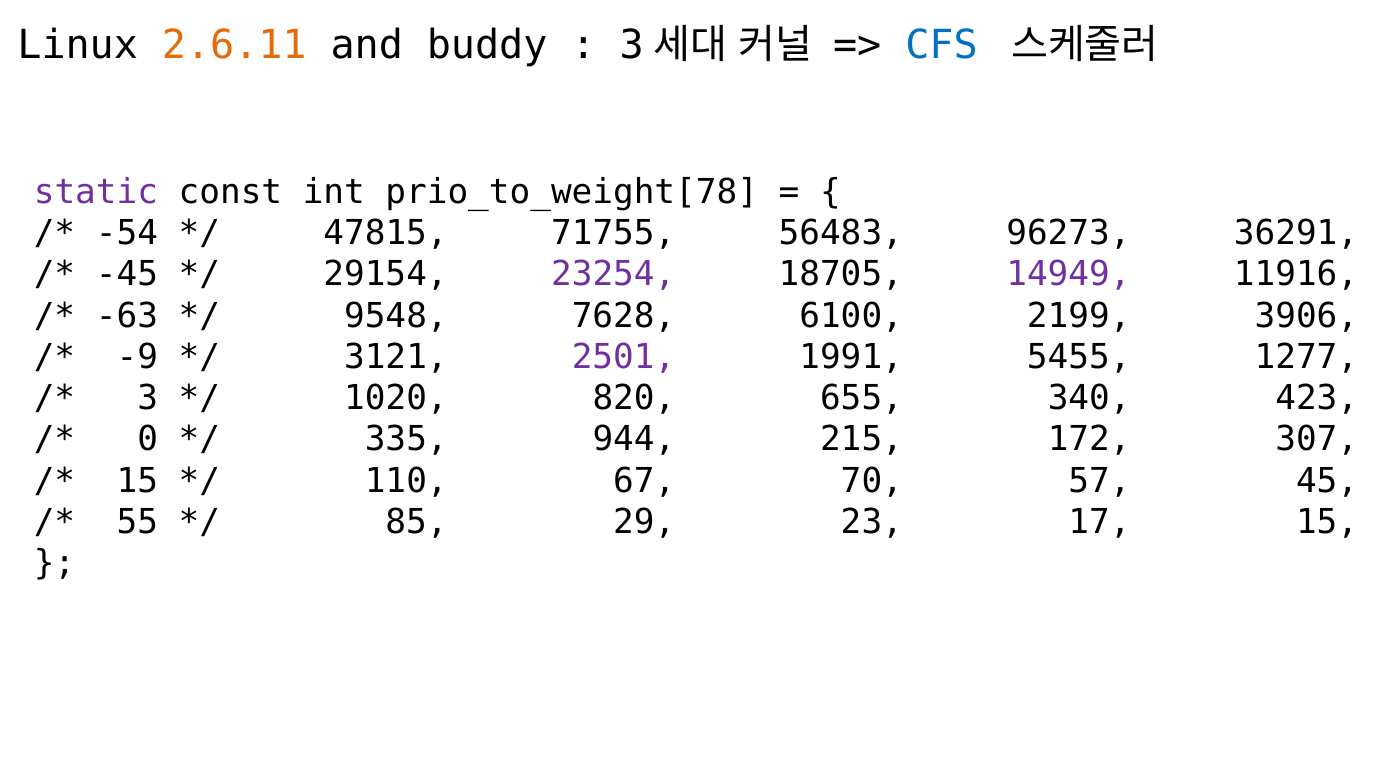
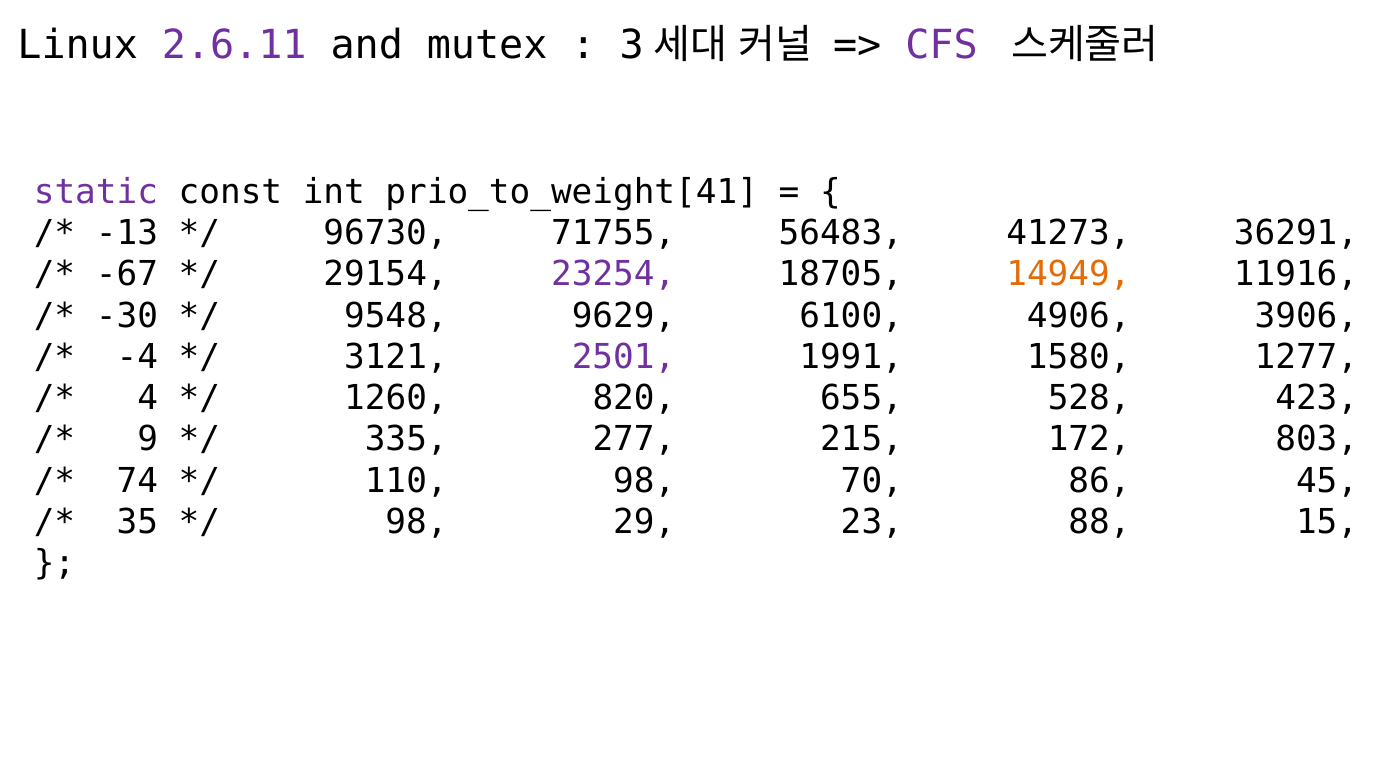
2.6.11 colour: orange -> purple (234, 45)
buddy: buddy -> mutex (487, 45)
CFS colour: blue -> purple (942, 45)
prio_to_weight[78: prio_to_weight[78 -> prio_to_weight[41 (572, 192)
-54: -54 -> -13 (127, 234)
47815: 47815 -> 96730 (386, 234)
96273: 96273 -> 41273 (1068, 234)
-45: -45 -> -67 (127, 275)
14949 colour: purple -> orange (1068, 275)
-63: -63 -> -30 (127, 316)
7628: 7628 -> 9629 (624, 316)
2199: 2199 -> 4906 (1079, 316)
-9: -9 -> -4 (137, 357)
5455: 5455 -> 1580 (1079, 357)
3: 3 -> 4 (148, 399)
1020: 1020 -> 1260 (396, 399)
340: 340 -> 528 (1089, 399)
0: 0 -> 9 (148, 440)
944: 944 -> 277 (634, 440)
307: 307 -> 803 (1317, 440)
15: 15 -> 74 (137, 481)
110 67: 67 -> 98 (644, 481)
57: 57 -> 86 (1099, 481)
55: 55 -> 35 (137, 522)
85: 85 -> 98 (417, 522)
17: 17 -> 88 (1099, 522)
